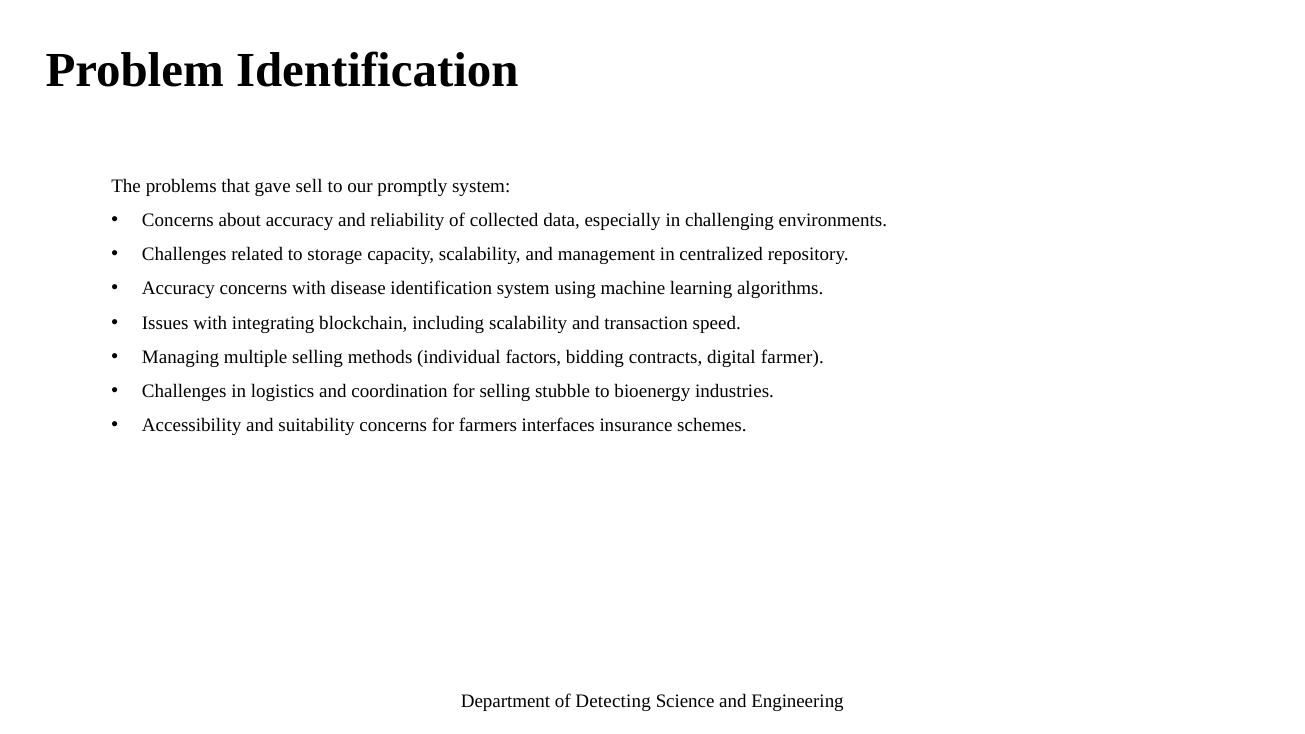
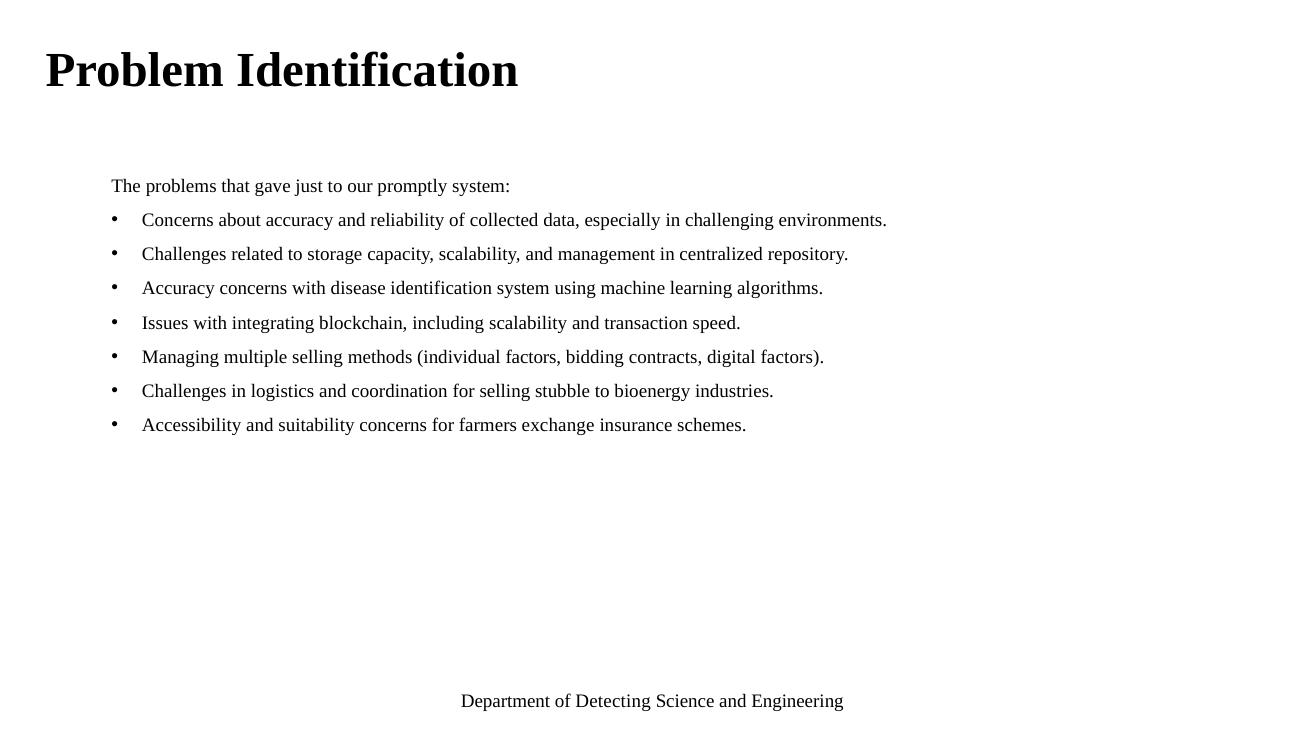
sell: sell -> just (309, 186)
digital farmer: farmer -> factors (792, 357)
interfaces: interfaces -> exchange (558, 426)
